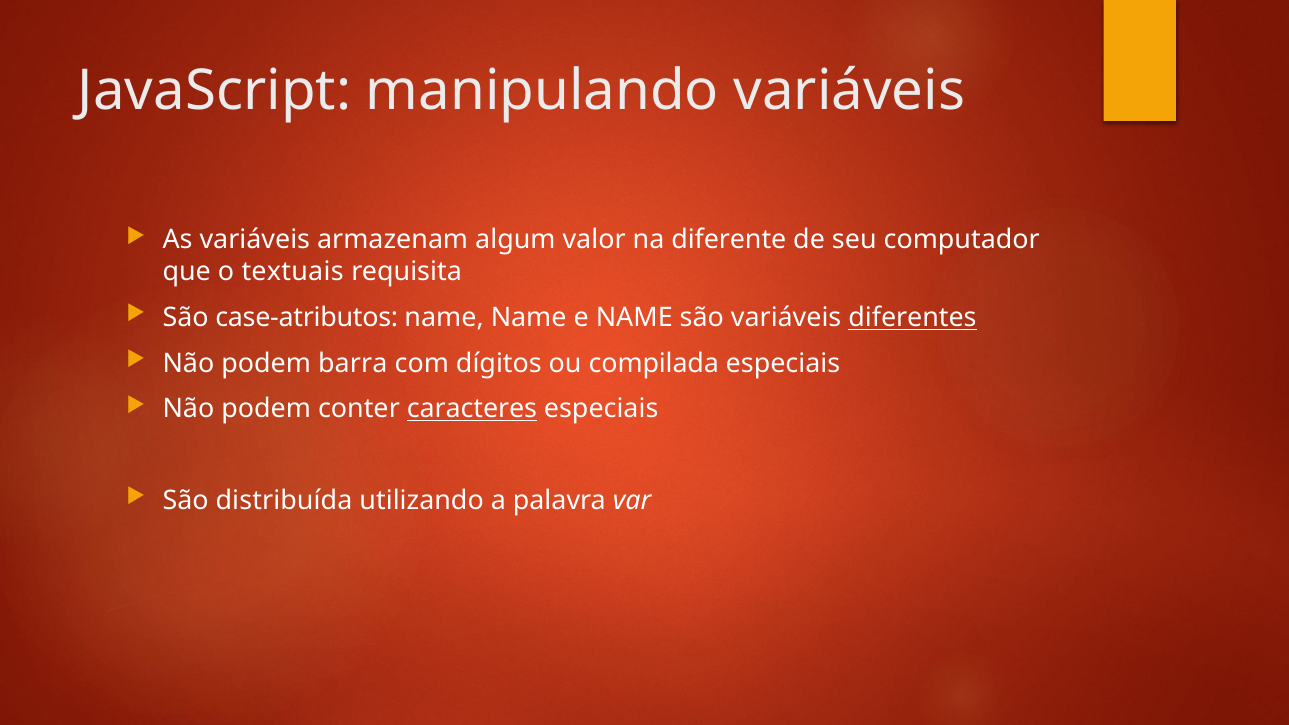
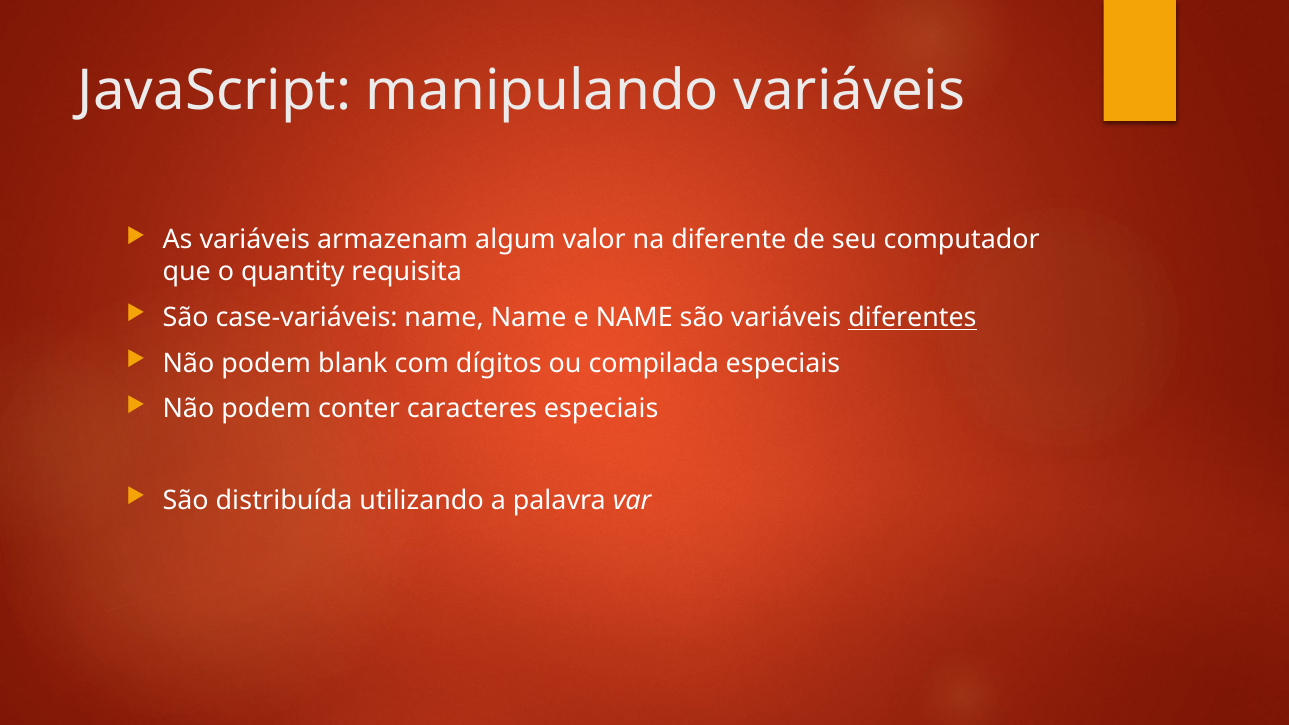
textuais: textuais -> quantity (293, 272)
case-atributos: case-atributos -> case-variáveis (307, 318)
barra: barra -> blank (353, 363)
caracteres underline: present -> none (472, 409)
